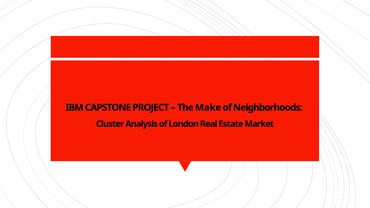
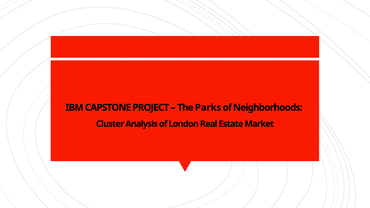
Make: Make -> Parks (208, 108)
